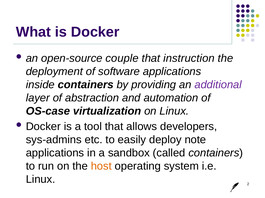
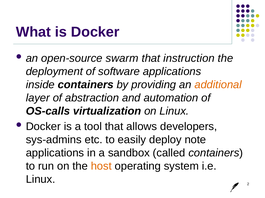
couple: couple -> swarm (122, 59)
additional colour: purple -> orange (218, 85)
OS-case: OS-case -> OS-calls (48, 112)
